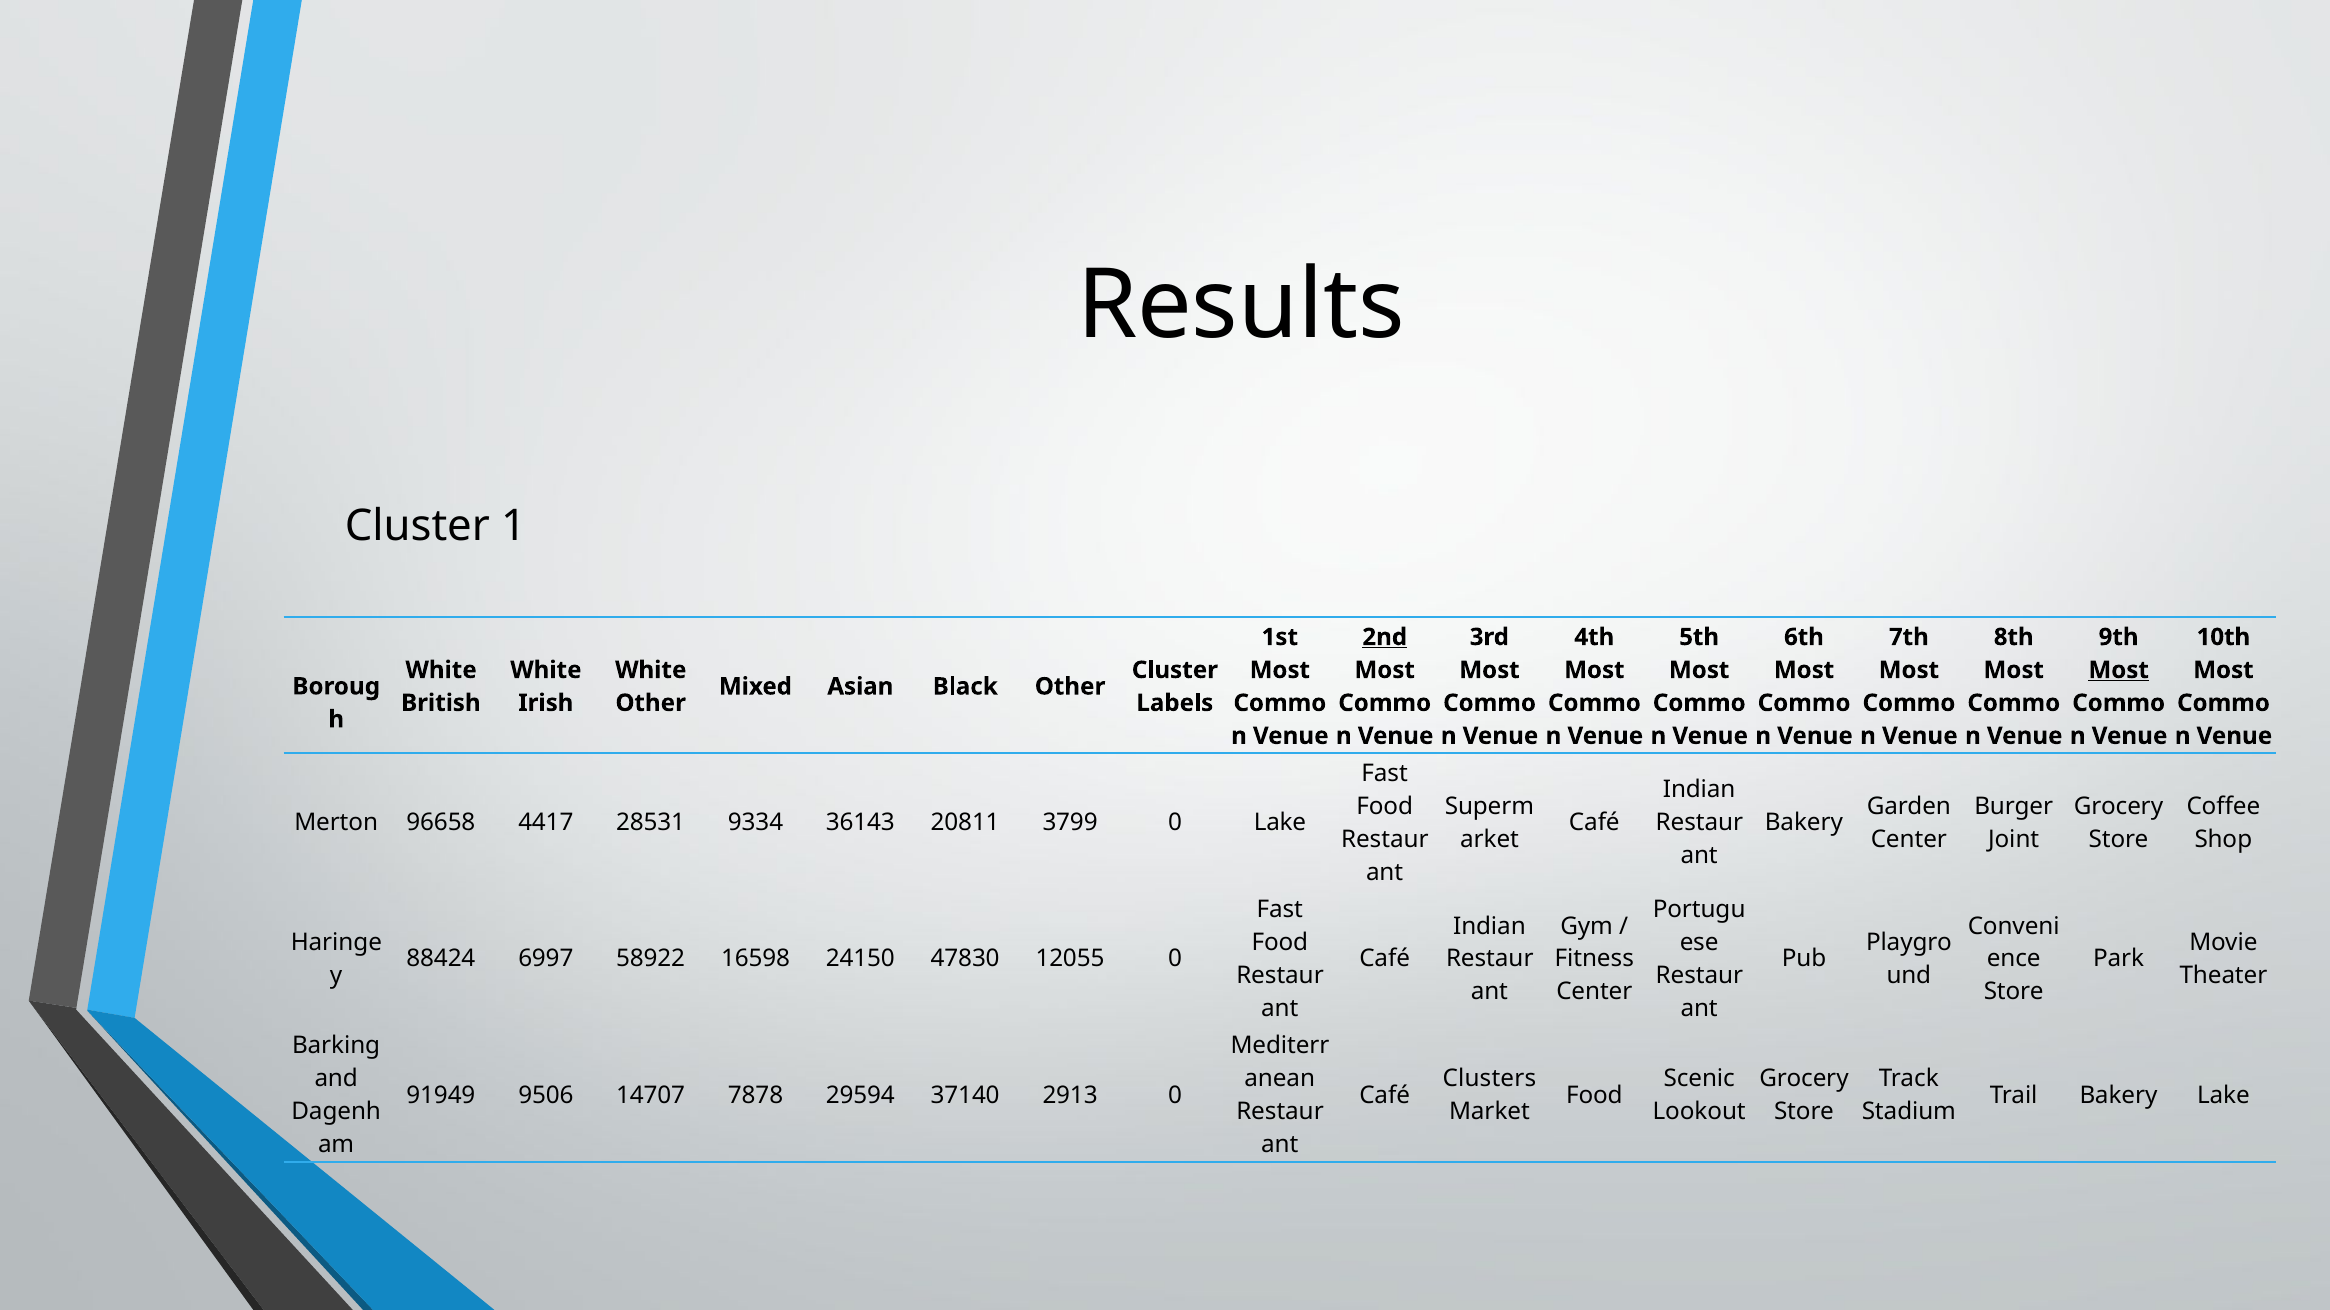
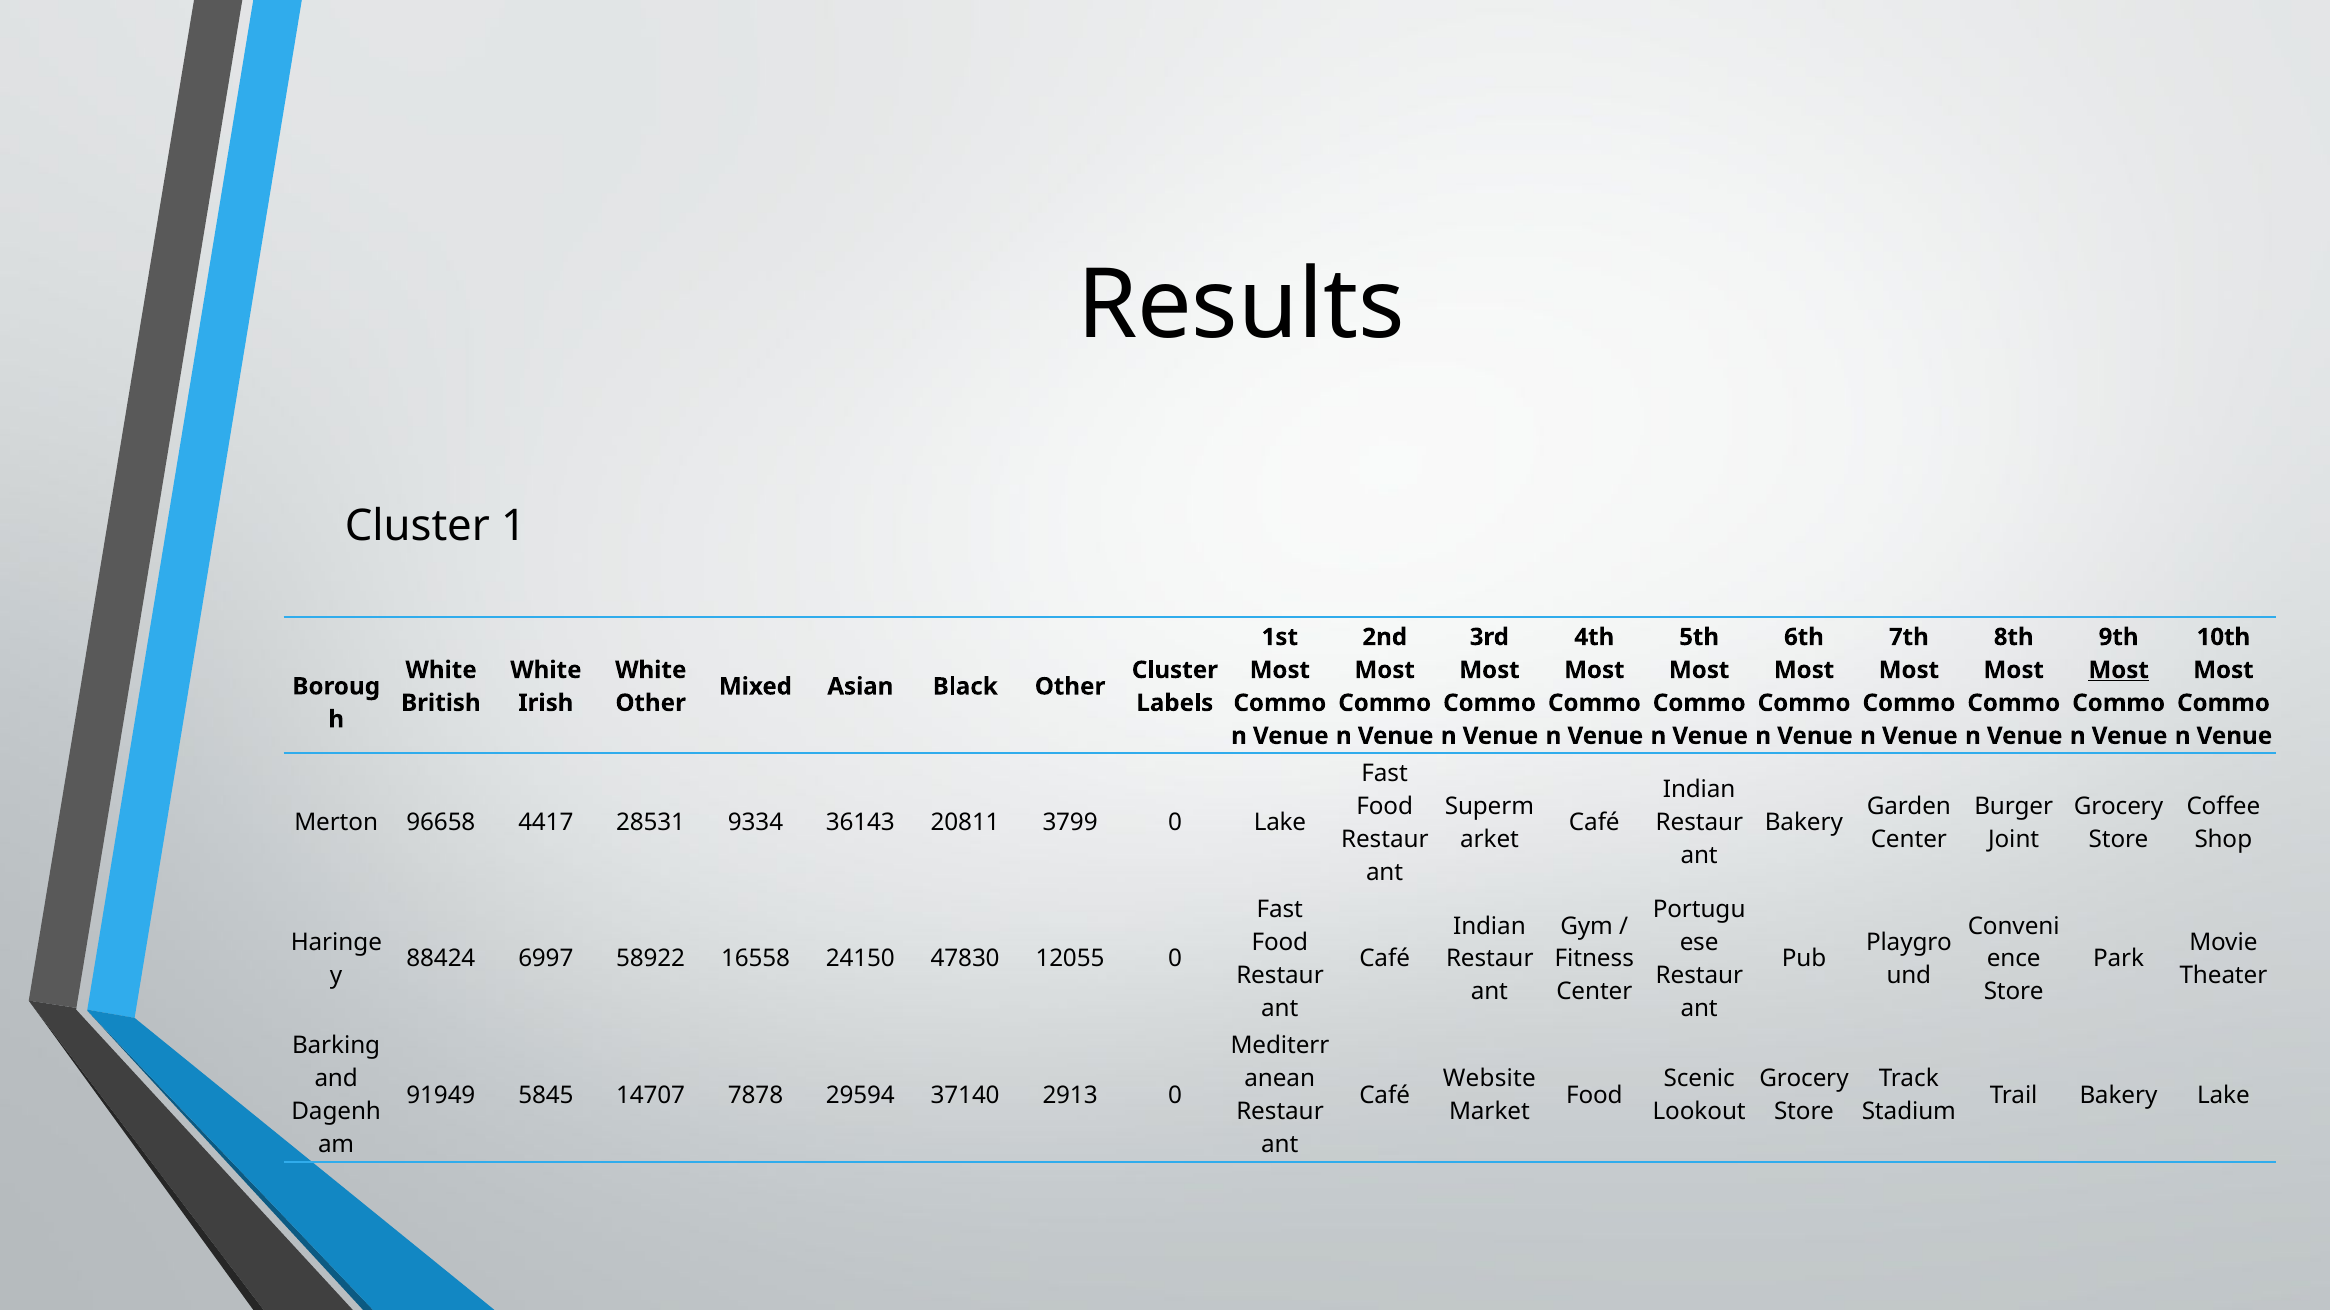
2nd underline: present -> none (1385, 637)
16598: 16598 -> 16558 (756, 959)
Clusters: Clusters -> Website (1489, 1079)
9506: 9506 -> 5845 (546, 1096)
